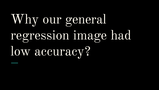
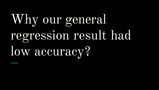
image: image -> result (90, 35)
